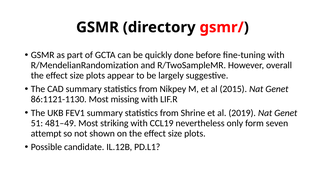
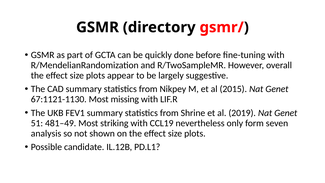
86:1121-1130: 86:1121-1130 -> 67:1121-1130 (59, 99)
attempt: attempt -> analysis (46, 133)
